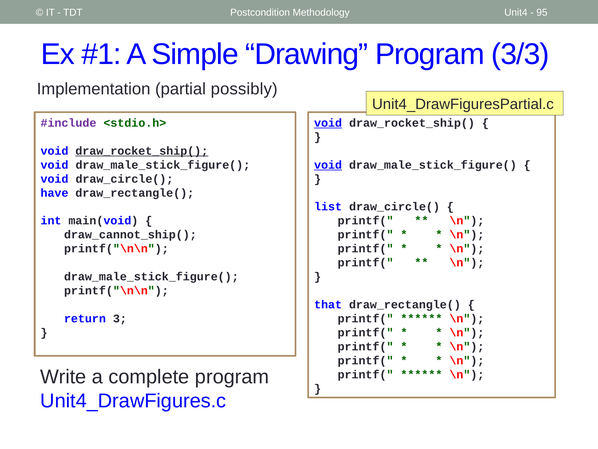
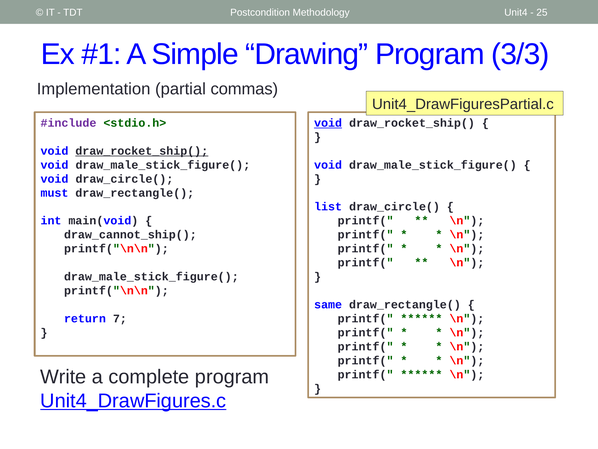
95: 95 -> 25 (542, 13)
possibly: possibly -> commas (244, 89)
void underline: present -> none (328, 165)
have: have -> must (54, 193)
that: that -> same (328, 304)
3: 3 -> 7 (120, 318)
Unit4_DrawFigures.c underline: none -> present (133, 400)
